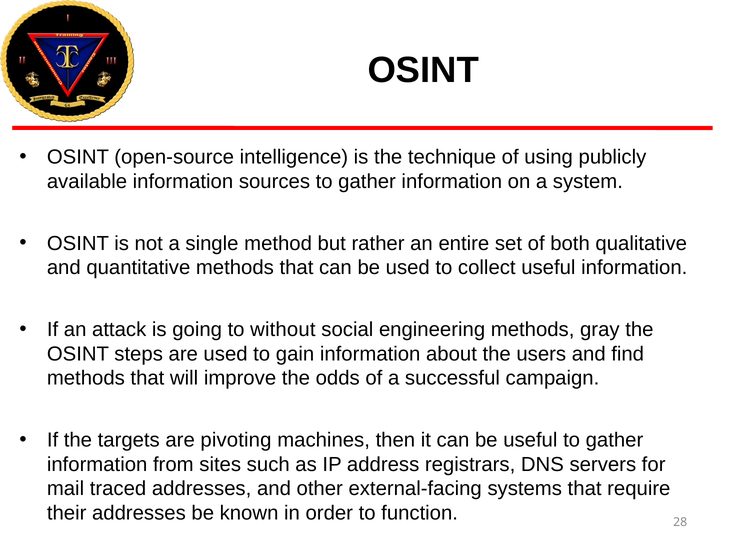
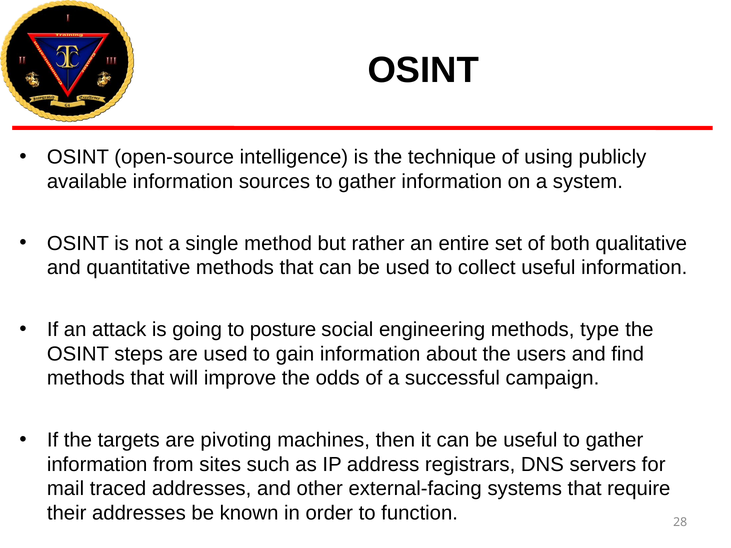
without: without -> posture (283, 330)
gray: gray -> type (600, 330)
